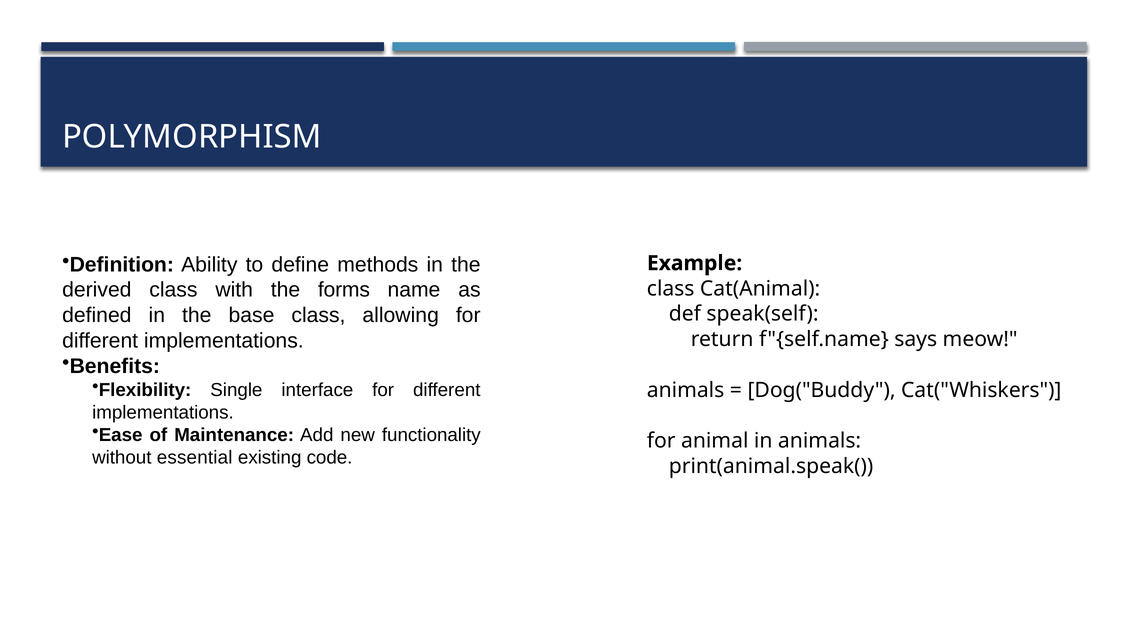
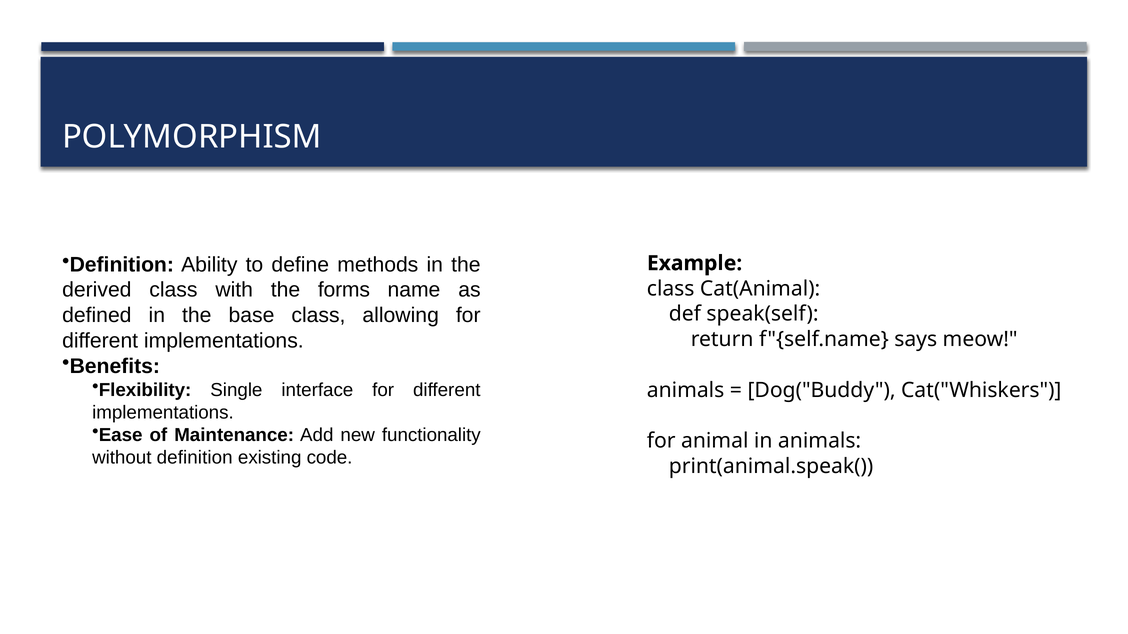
without essential: essential -> definition (195, 458)
